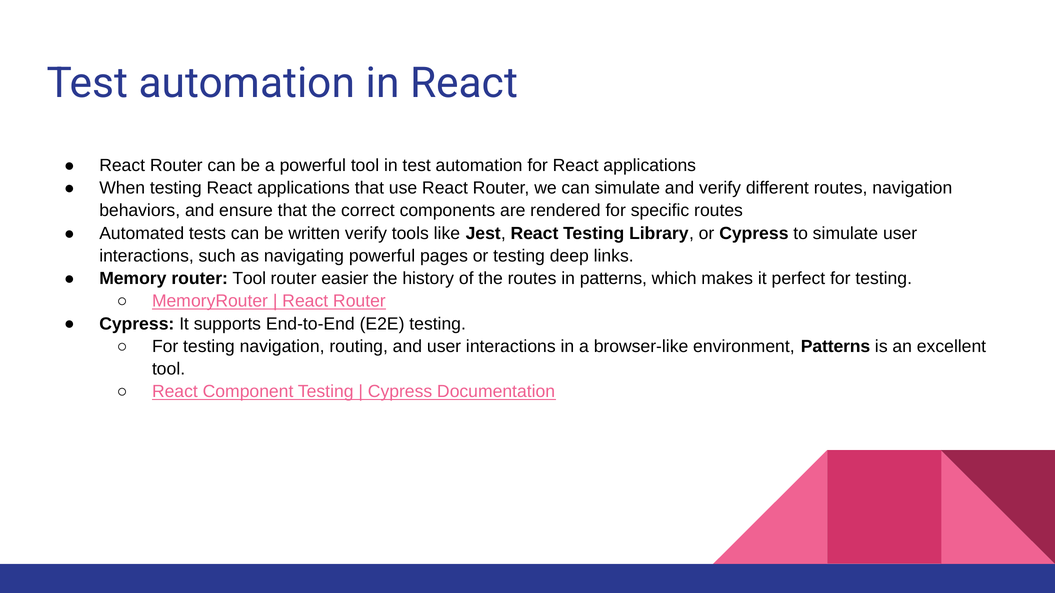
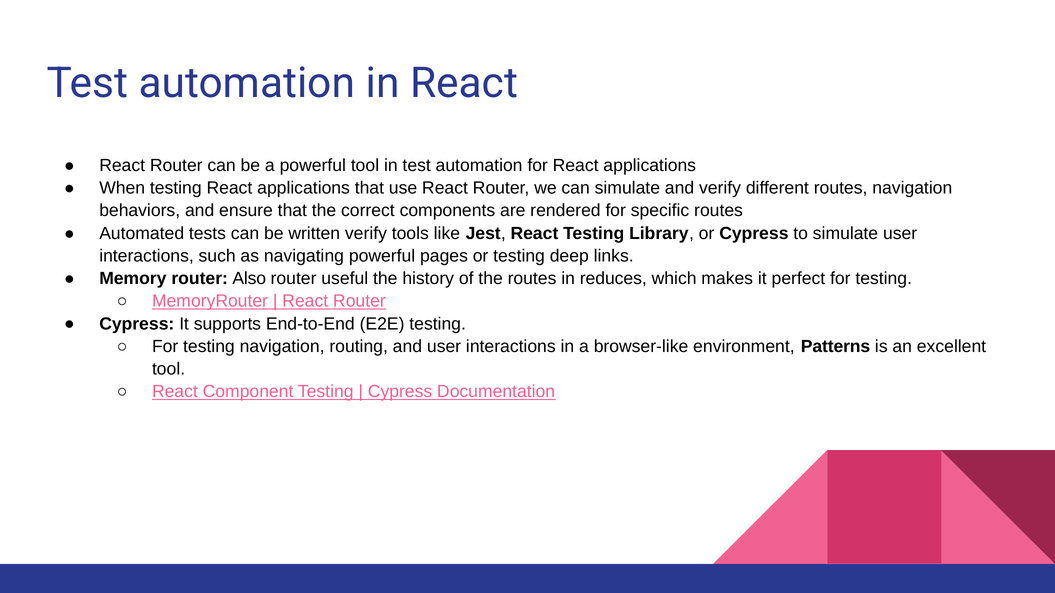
router Tool: Tool -> Also (249, 279)
easier: easier -> useful (345, 279)
in patterns: patterns -> reduces (613, 279)
